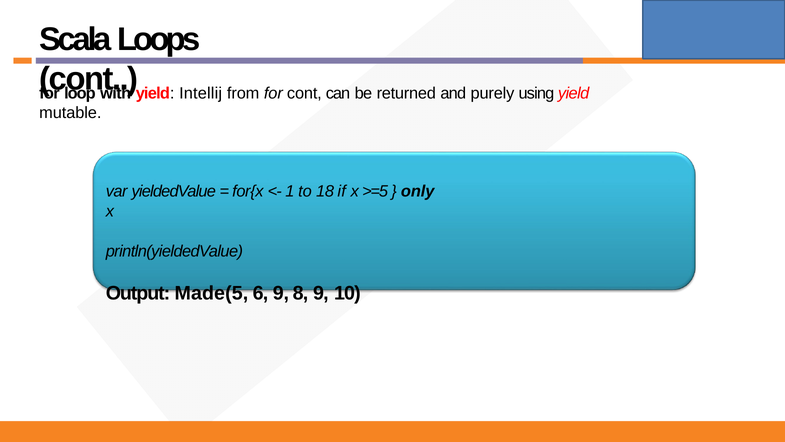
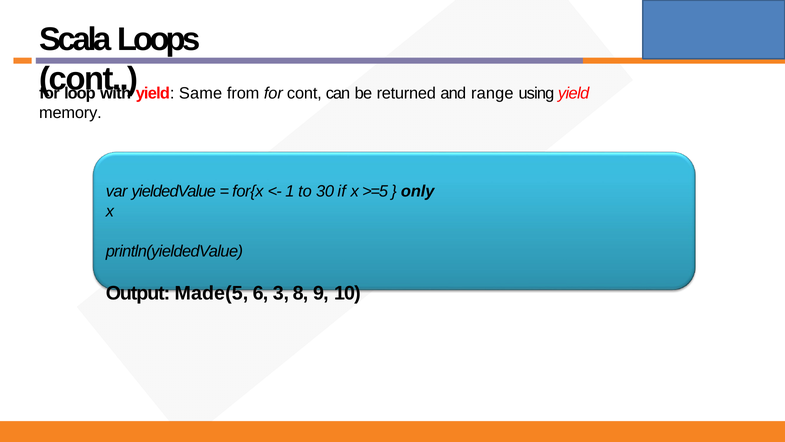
Intellij: Intellij -> Same (201, 93)
purely: purely -> range (492, 93)
mutable: mutable -> memory (70, 113)
18: 18 -> 30 (325, 191)
6 9: 9 -> 3 (281, 293)
